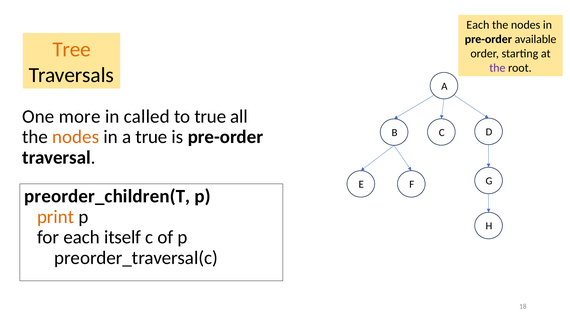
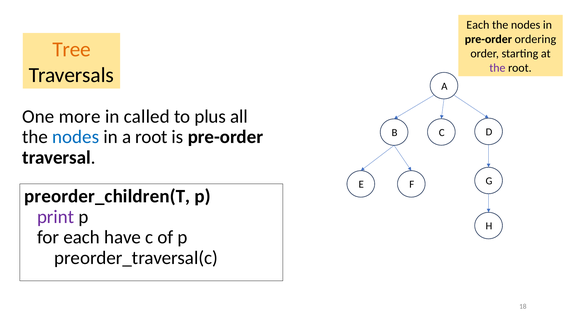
available: available -> ordering (535, 39)
to true: true -> plus (210, 116)
nodes colour: orange -> blue (76, 137)
a true: true -> root (151, 137)
print colour: orange -> purple (56, 217)
itself: itself -> have (123, 237)
